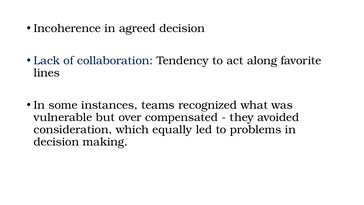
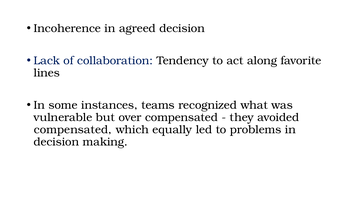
consideration: consideration -> compensated (73, 129)
